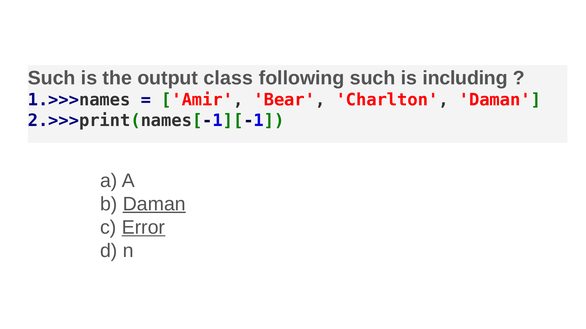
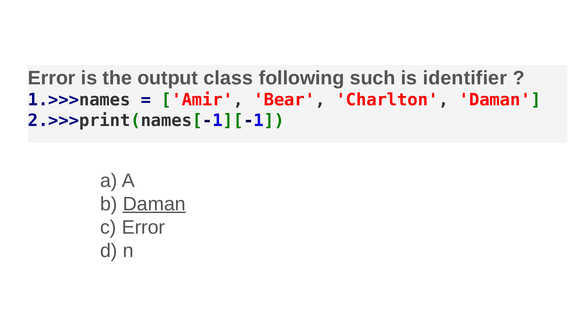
Such: Such -> Error (52, 78)
including: including -> identifier (465, 78)
Error underline: present -> none (143, 228)
